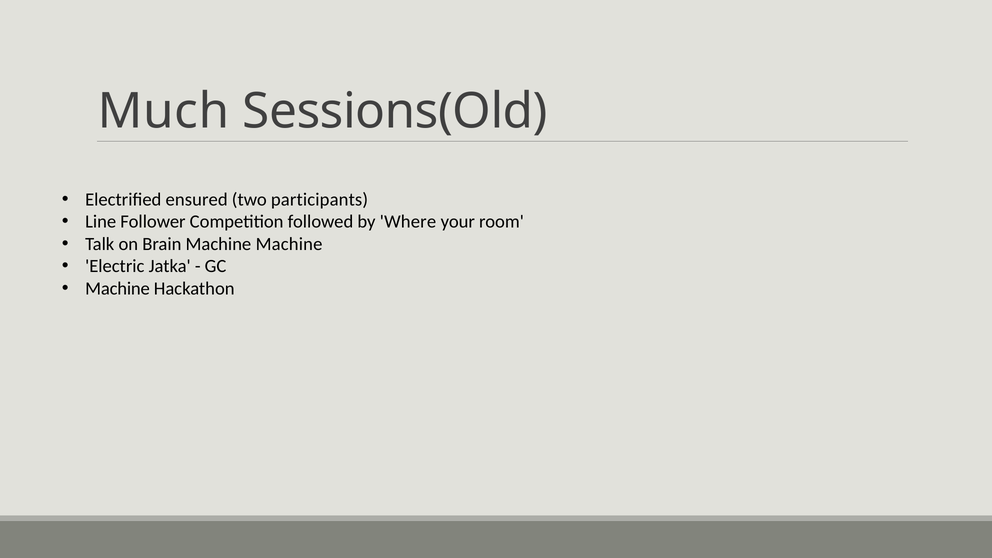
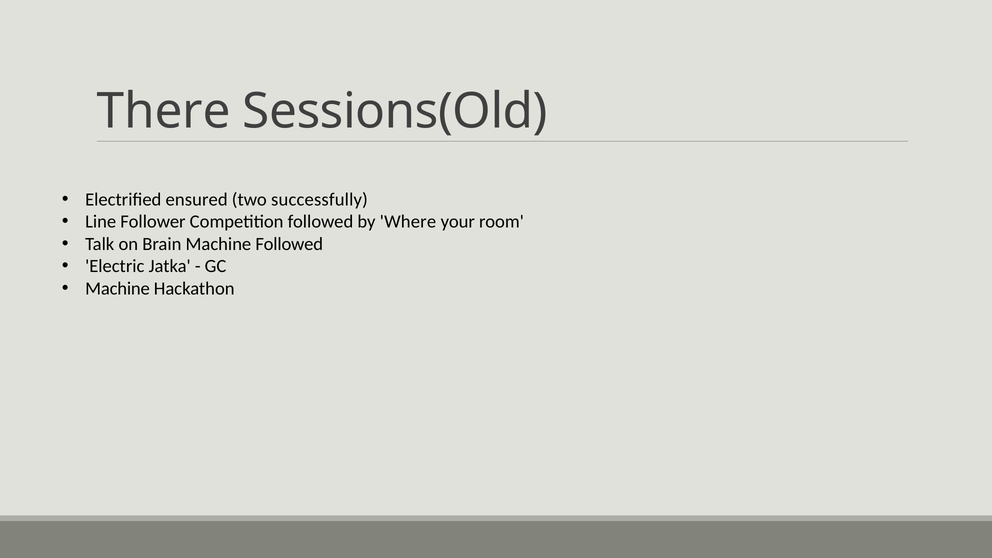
Much: Much -> There (164, 111)
participants: participants -> successfully (319, 199)
Machine Machine: Machine -> Followed (289, 244)
